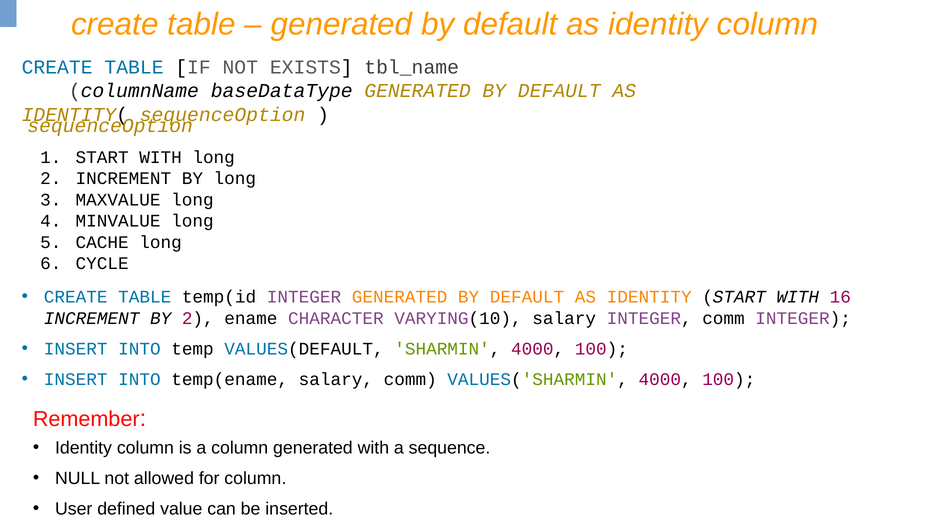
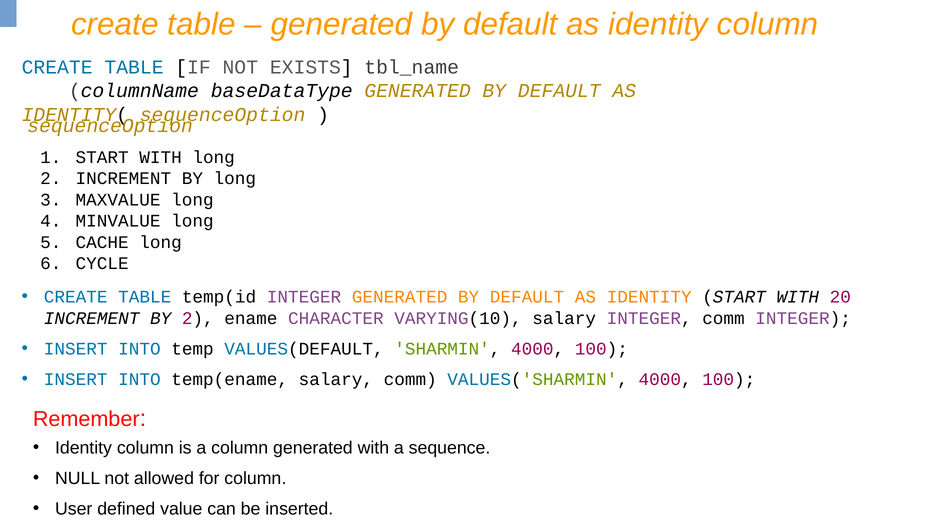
16: 16 -> 20 (840, 297)
